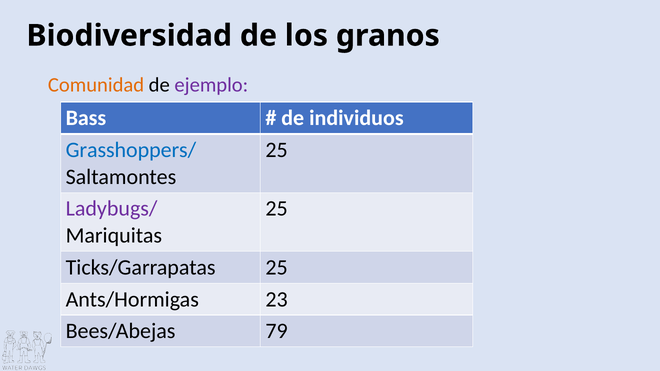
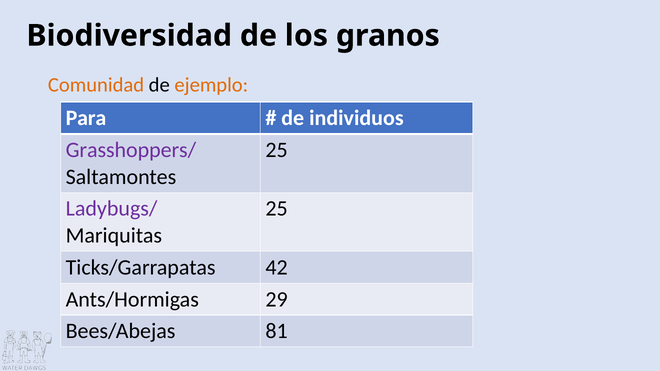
ejemplo colour: purple -> orange (211, 85)
Bass: Bass -> Para (86, 118)
Grasshoppers/ colour: blue -> purple (131, 150)
Ticks/Garrapatas 25: 25 -> 42 (277, 268)
23: 23 -> 29 (277, 299)
79: 79 -> 81 (277, 331)
